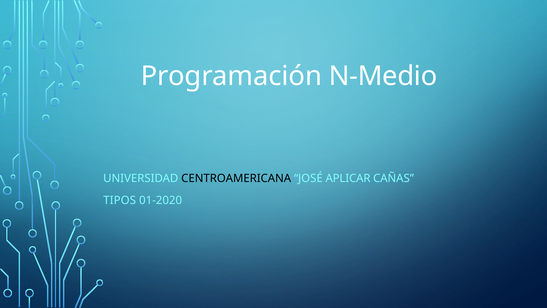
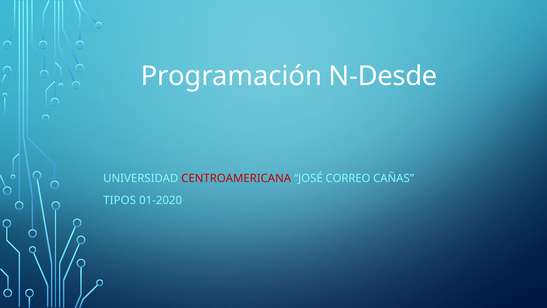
N-Medio: N-Medio -> N-Desde (383, 76)
CENTROAMERICANA colour: black -> red (236, 178)
APLICAR: APLICAR -> CORREO (348, 178)
